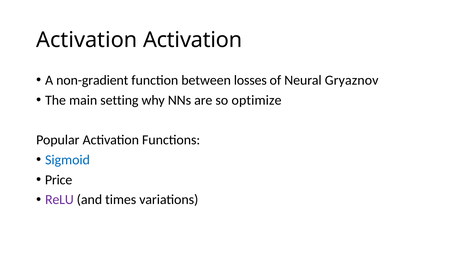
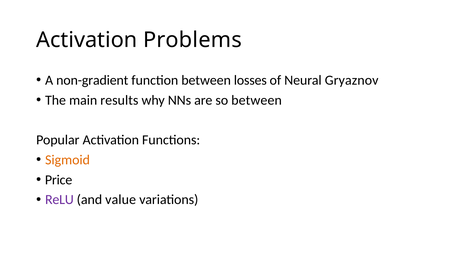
Activation Activation: Activation -> Problems (192, 40)
setting: setting -> results (119, 100)
so optimize: optimize -> between (257, 100)
Sigmoid colour: blue -> orange (68, 160)
times: times -> value (121, 200)
